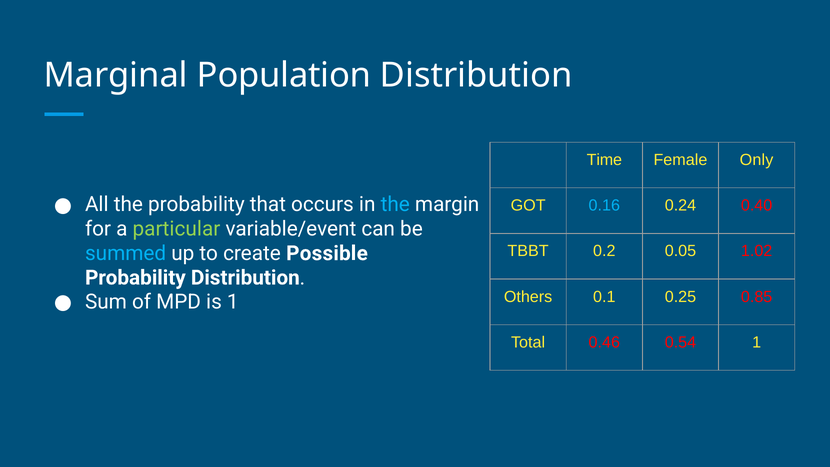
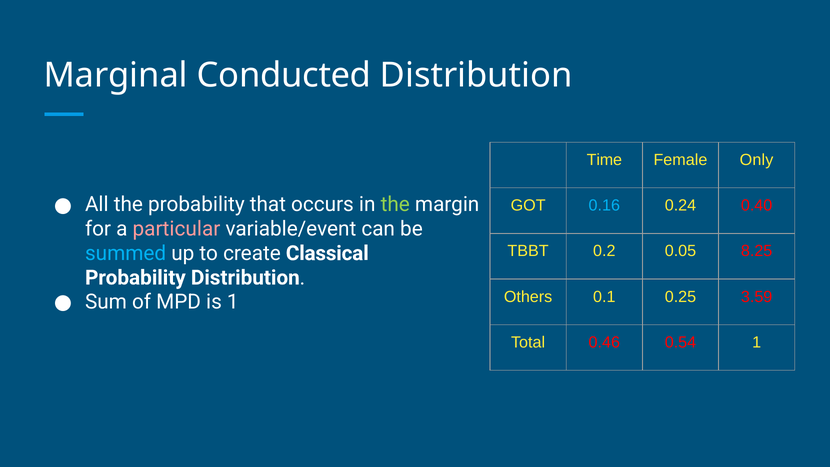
Population: Population -> Conducted (284, 75)
the colour: light blue -> light green (395, 205)
particular colour: light green -> pink (176, 229)
1.02: 1.02 -> 8.25 (757, 251)
Possible: Possible -> Classical (327, 253)
0.85: 0.85 -> 3.59 (757, 297)
